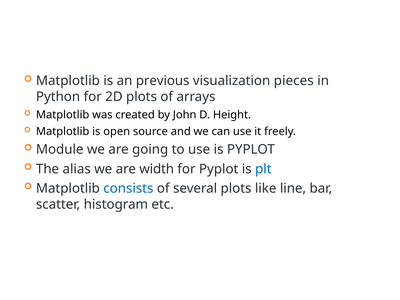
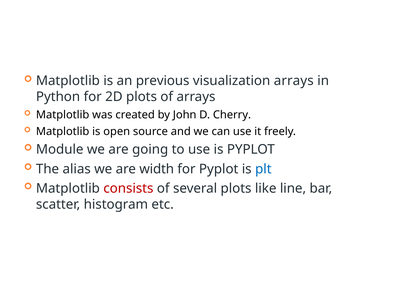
visualization pieces: pieces -> arrays (294, 81)
Height: Height -> Cherry (232, 115)
consists colour: blue -> red (128, 188)
